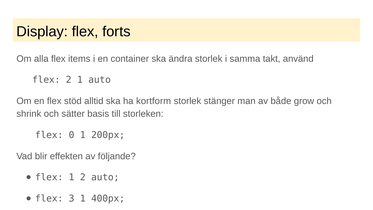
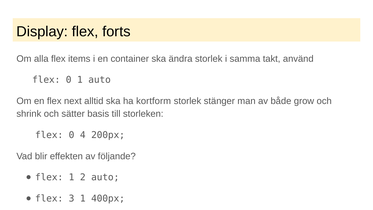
2: 2 -> 0 (69, 80)
stöd: stöd -> next (73, 101)
0 1: 1 -> 4 (83, 135)
